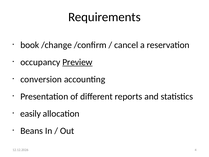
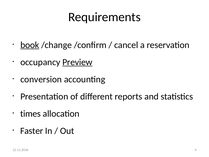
book underline: none -> present (30, 45)
easily: easily -> times (31, 113)
Beans: Beans -> Faster (32, 131)
